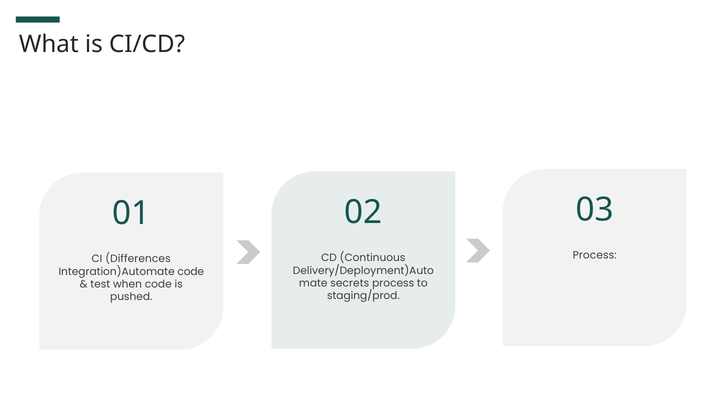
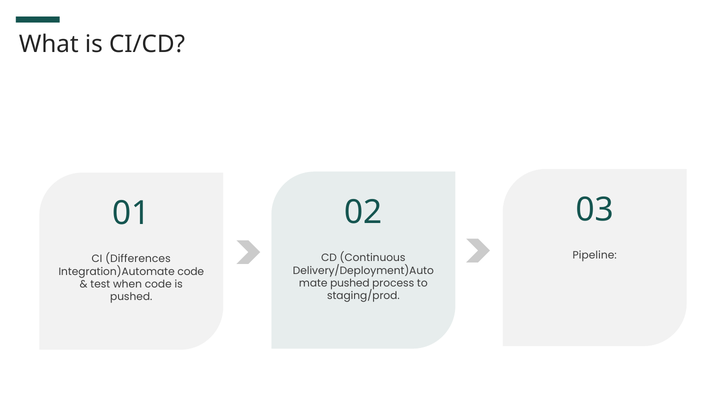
Process: Process -> Pipeline (595, 255)
secrets: secrets -> pushed (350, 283)
